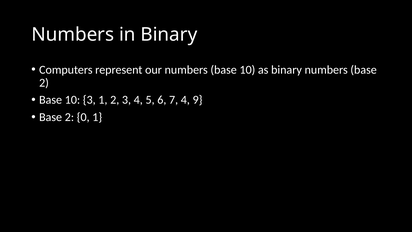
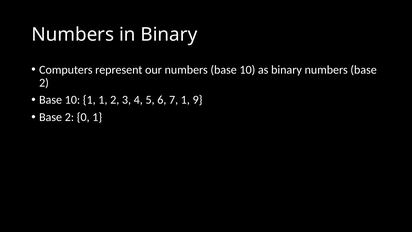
10 3: 3 -> 1 (89, 100)
7 4: 4 -> 1 (185, 100)
